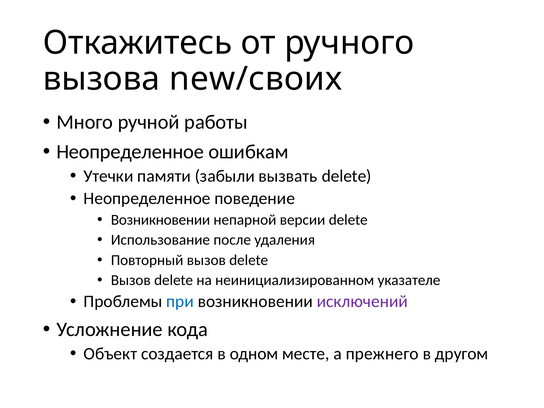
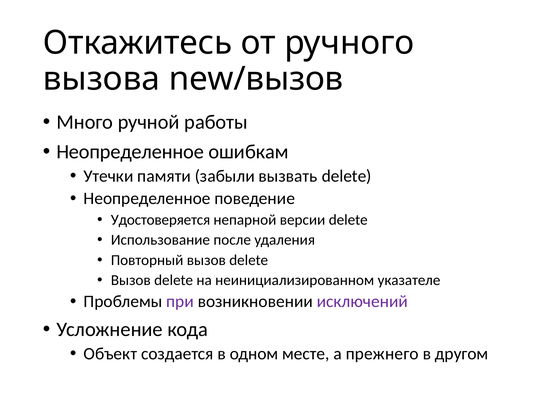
new/своих: new/своих -> new/вызов (256, 79)
Возникновении: Возникновении -> Удостоверяется (160, 220)
при colour: blue -> purple (180, 301)
